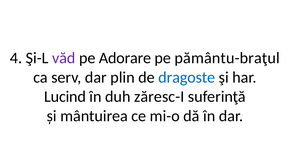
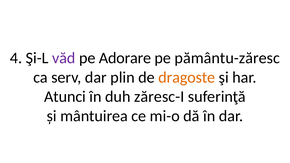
pământu-braţul: pământu-braţul -> pământu-zăresc (227, 58)
dragoste colour: blue -> orange (187, 77)
Lucind: Lucind -> Atunci (65, 97)
